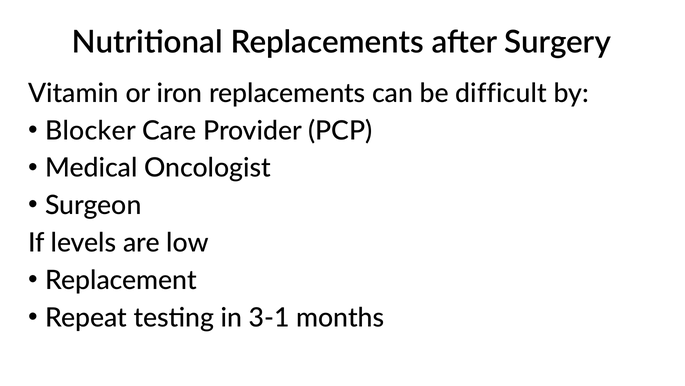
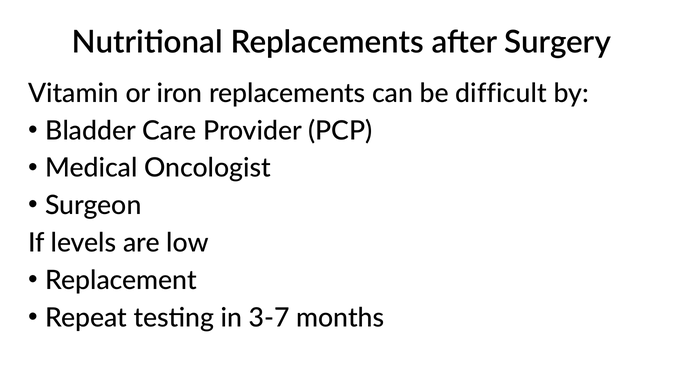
Blocker: Blocker -> Bladder (91, 131)
3-1: 3-1 -> 3-7 (269, 317)
